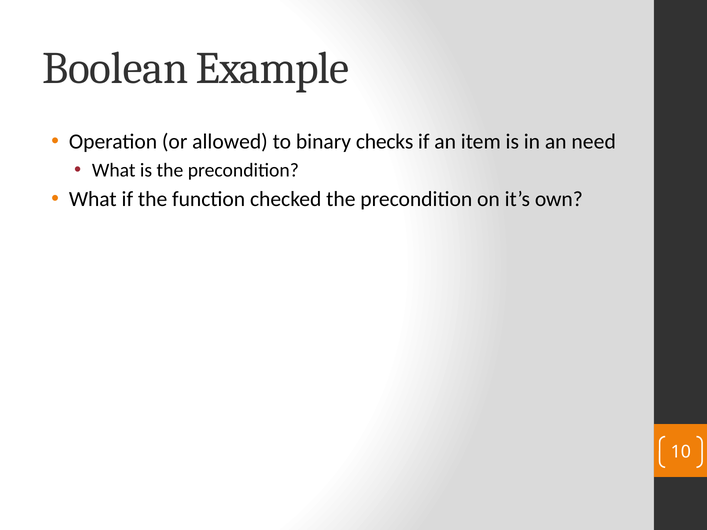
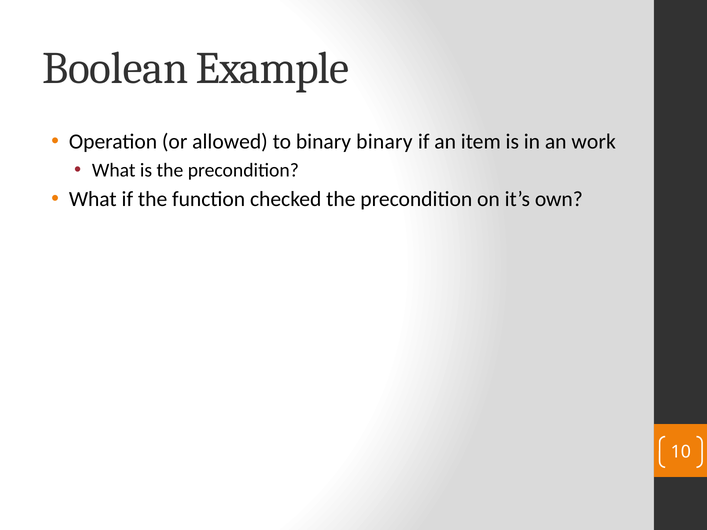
binary checks: checks -> binary (384, 142)
need: need -> work (594, 142)
